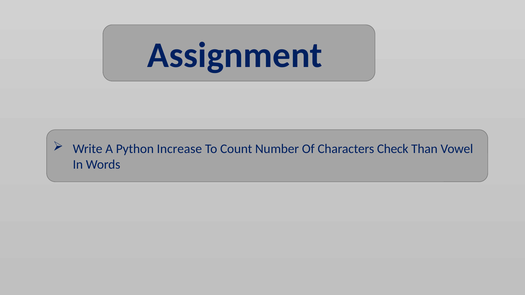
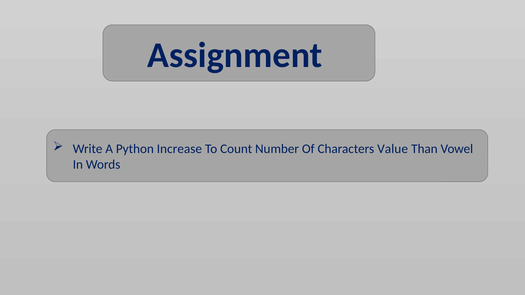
Check: Check -> Value (393, 149)
